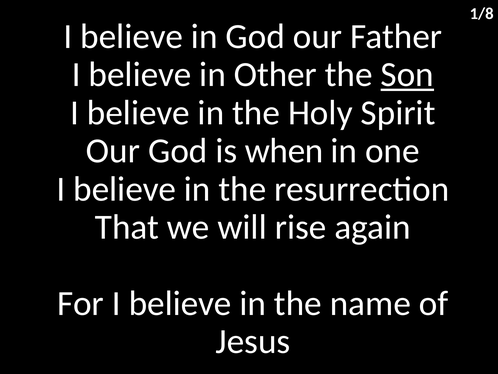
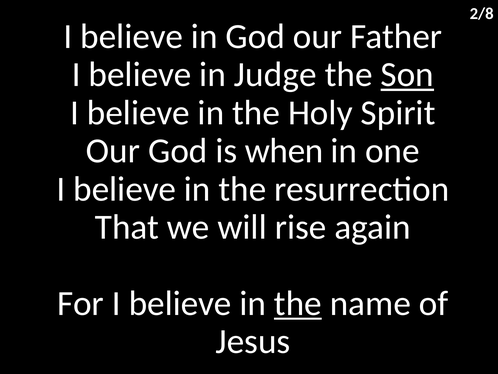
1/8: 1/8 -> 2/8 (482, 14)
Other: Other -> Judge (275, 74)
the underline: none -> present (298, 303)
